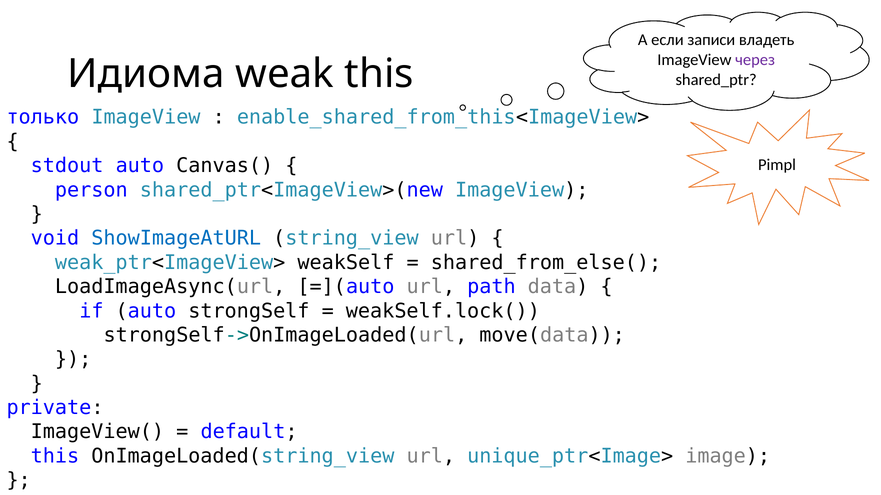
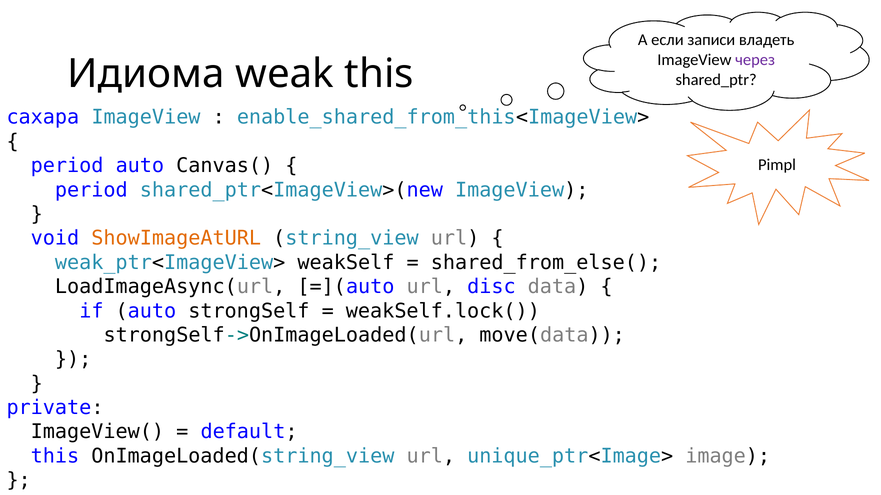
только: только -> сахара (43, 117)
stdout: stdout -> period (67, 166)
person: person -> period (91, 190)
ShowImageAtURL colour: blue -> orange (176, 239)
path: path -> disc (491, 287)
